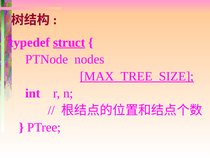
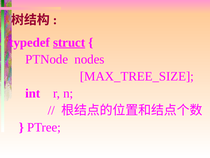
MAX_TREE_SIZE underline: present -> none (137, 76)
